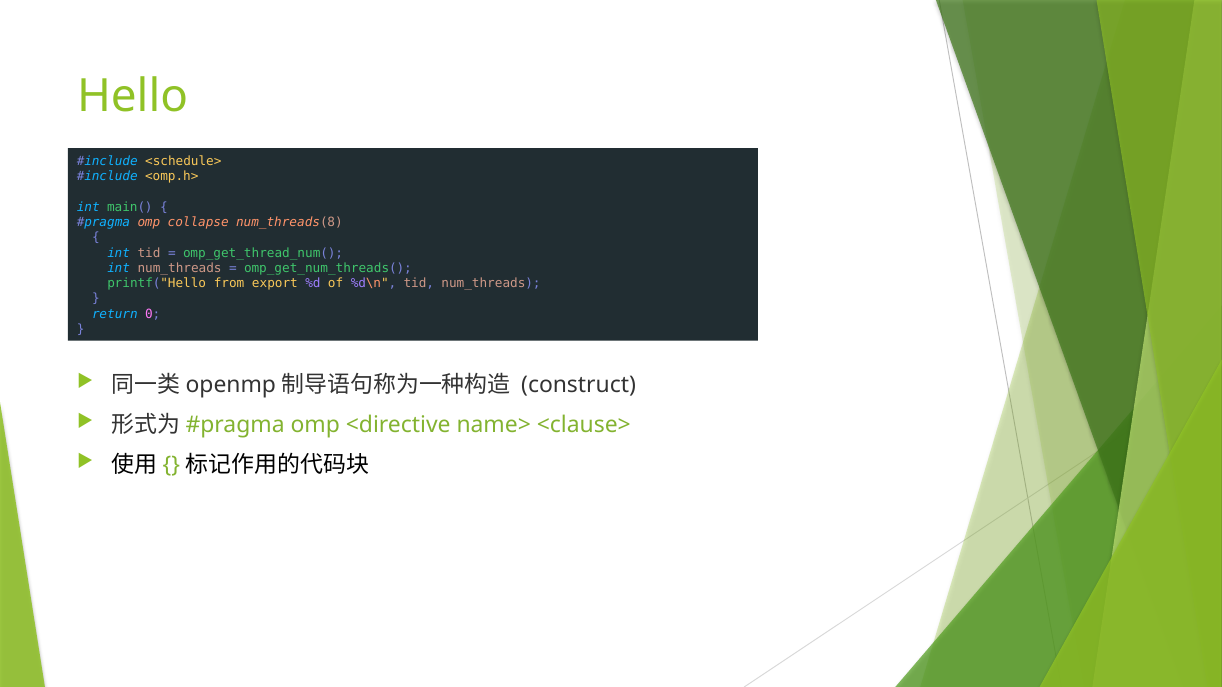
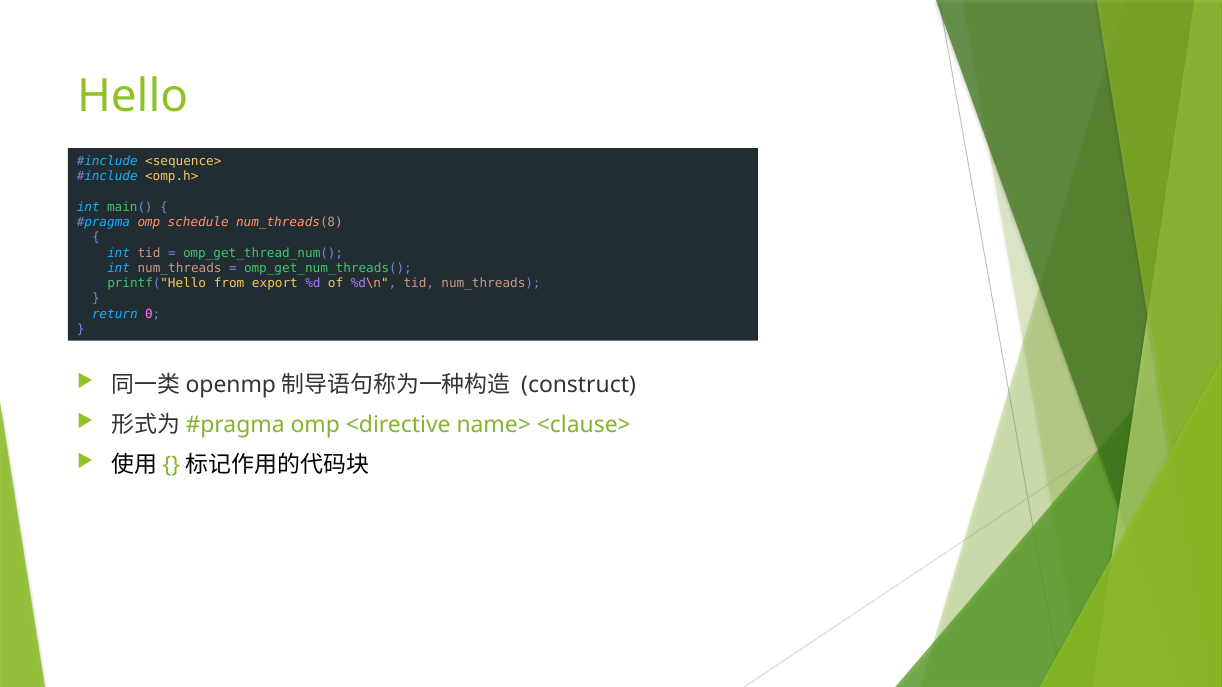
<schedule>: <schedule> -> <sequence> (183, 161)
collapse: collapse -> schedule (198, 222)
